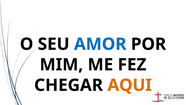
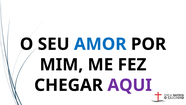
AQUI colour: orange -> purple (130, 85)
